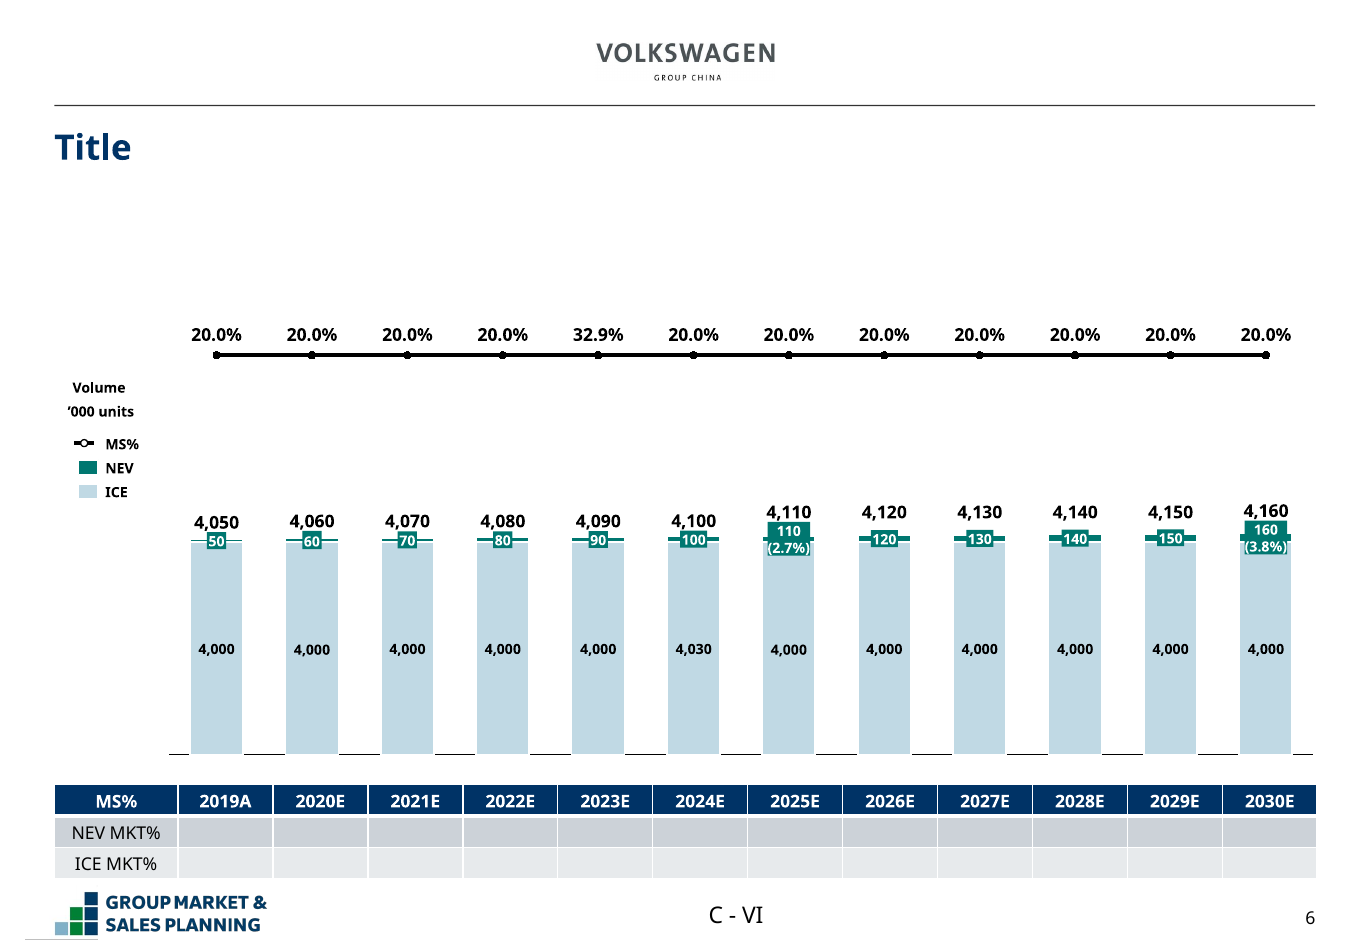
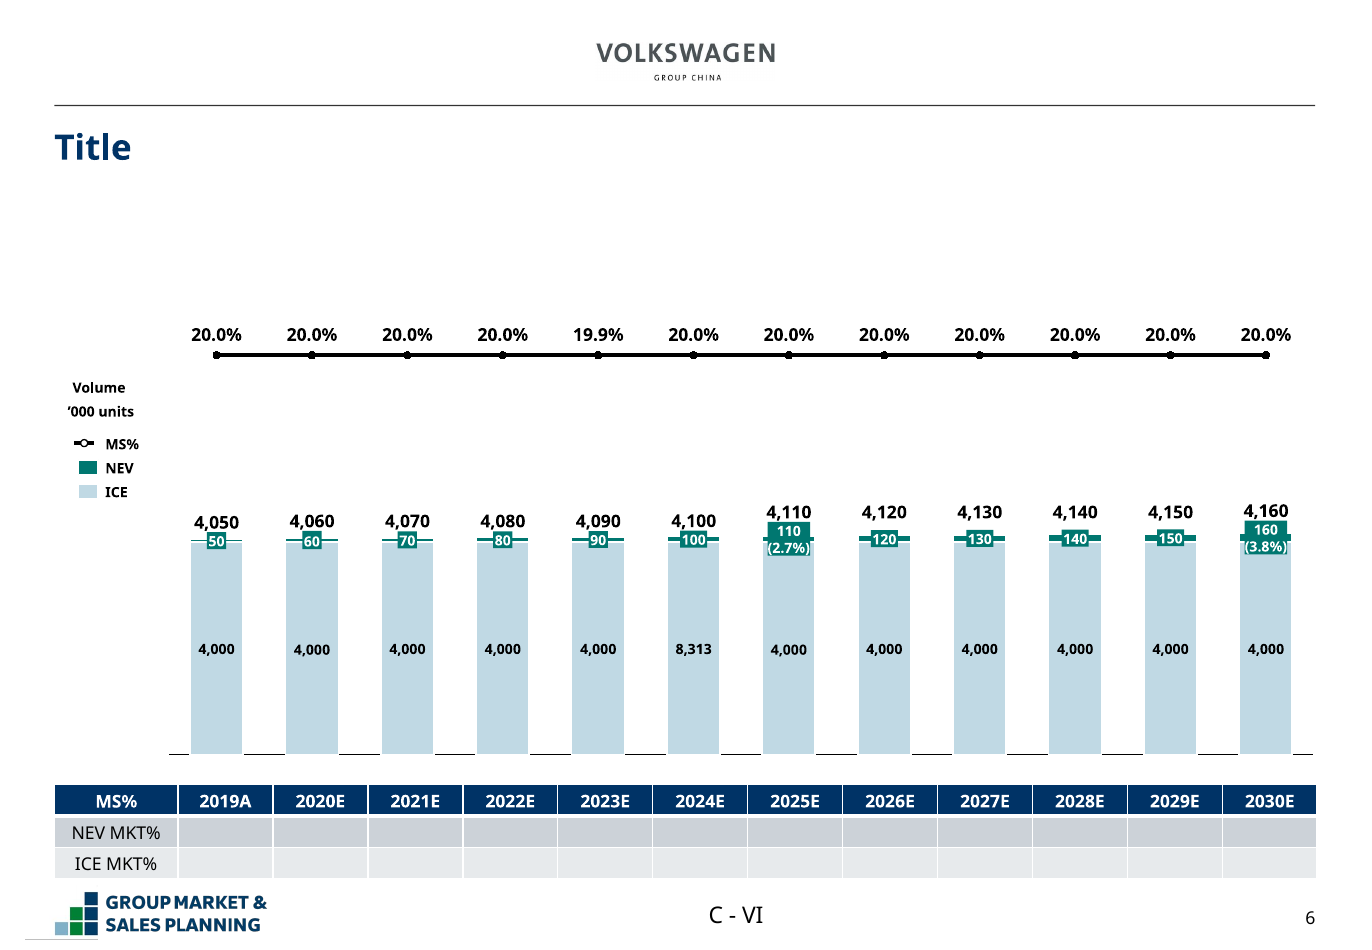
32.9%: 32.9% -> 19.9% (598, 335)
4,030: 4,030 -> 8,313 (694, 649)
